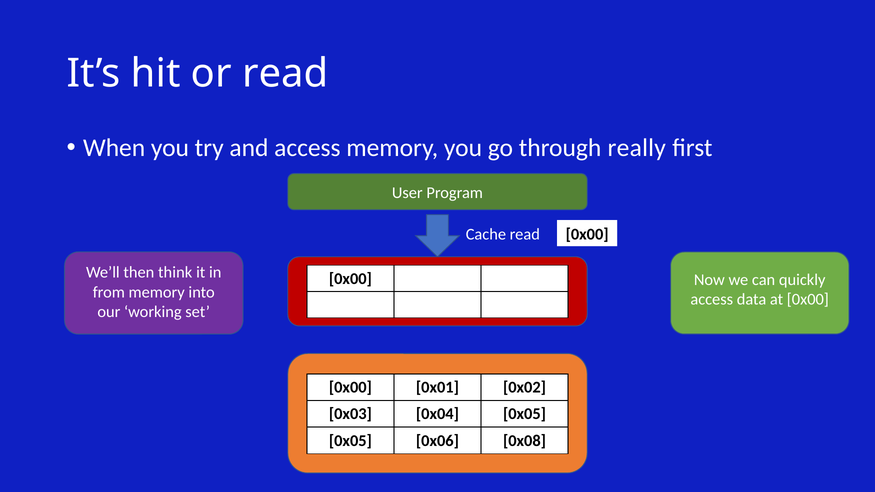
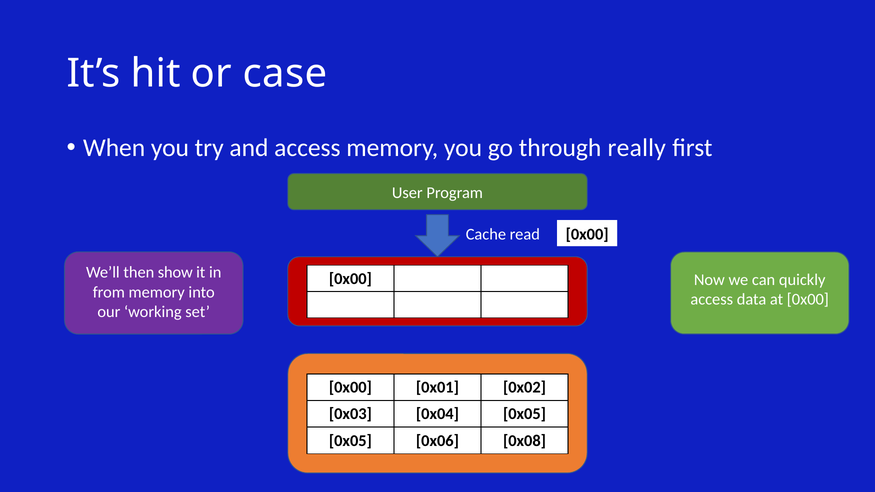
or read: read -> case (285, 74)
think: think -> show (175, 273)
